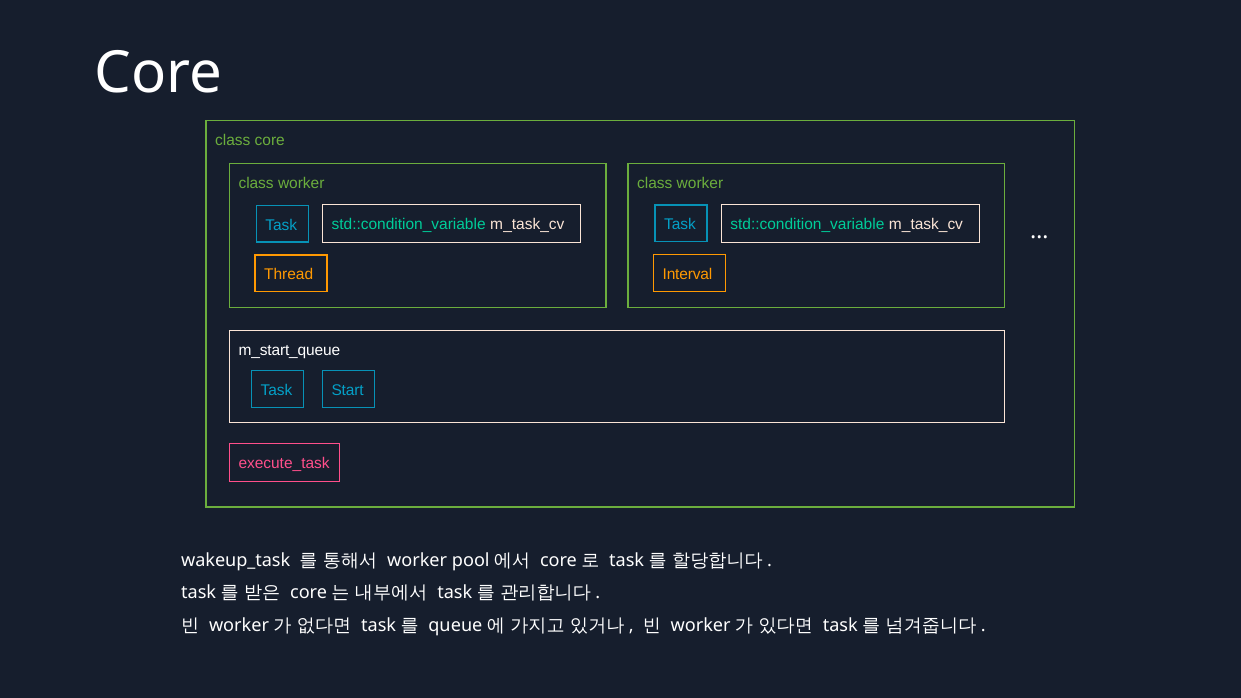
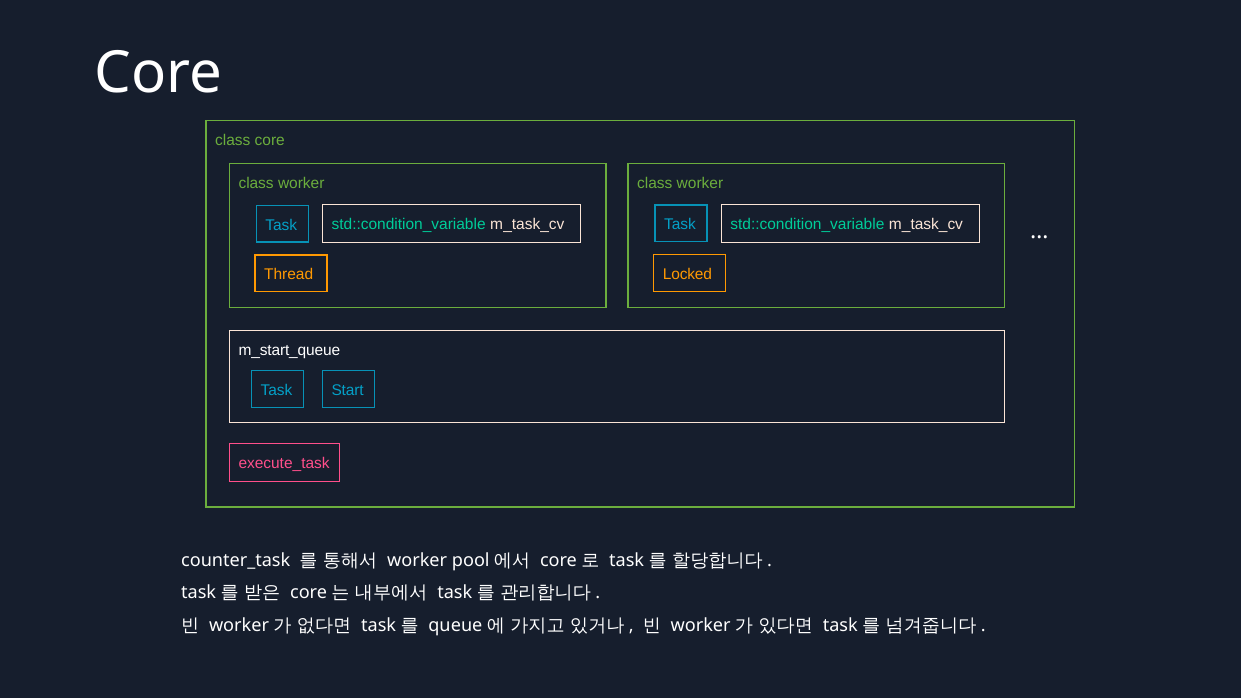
Interval: Interval -> Locked (687, 274)
wakeup_task: wakeup_task -> counter_task (236, 560)
